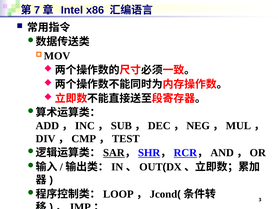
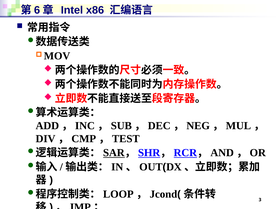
7: 7 -> 6 (37, 10)
